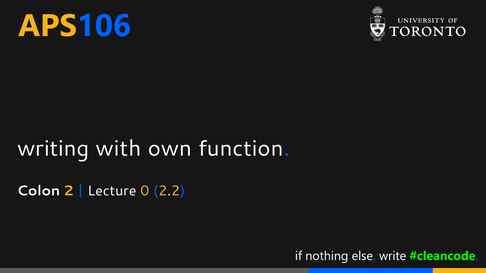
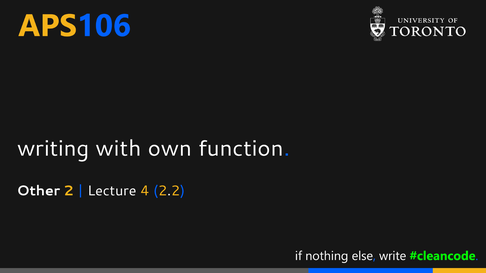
Colon: Colon -> Other (38, 191)
0: 0 -> 4 (145, 191)
